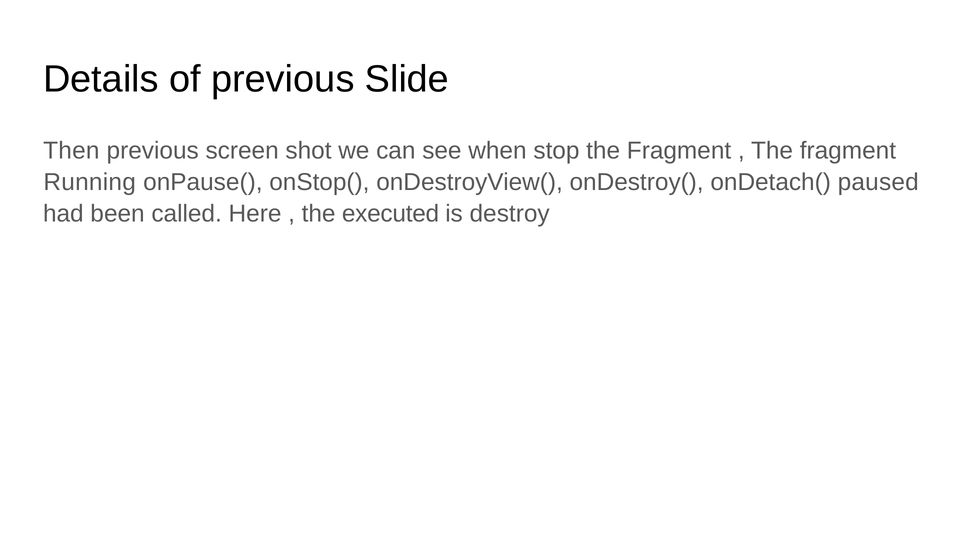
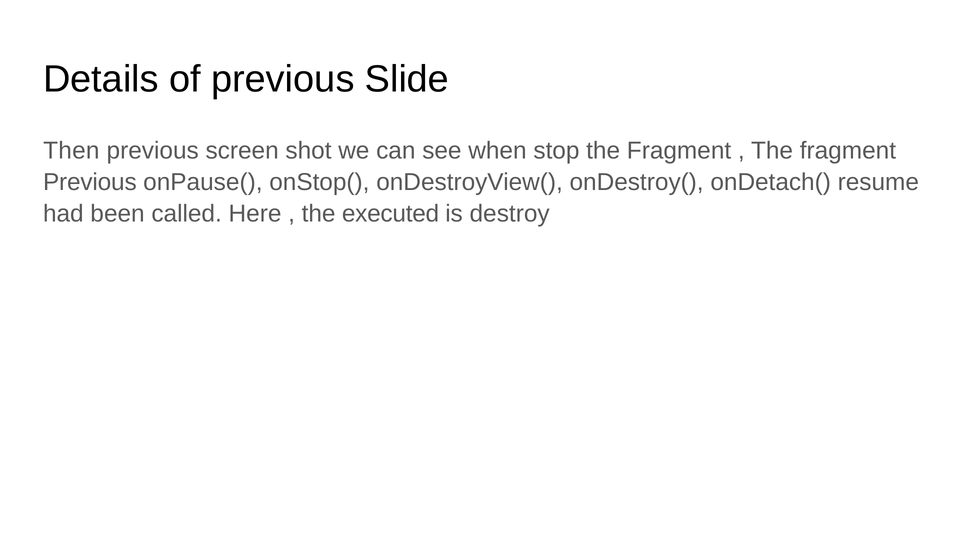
Running: Running -> Previous (90, 182)
paused: paused -> resume (878, 182)
